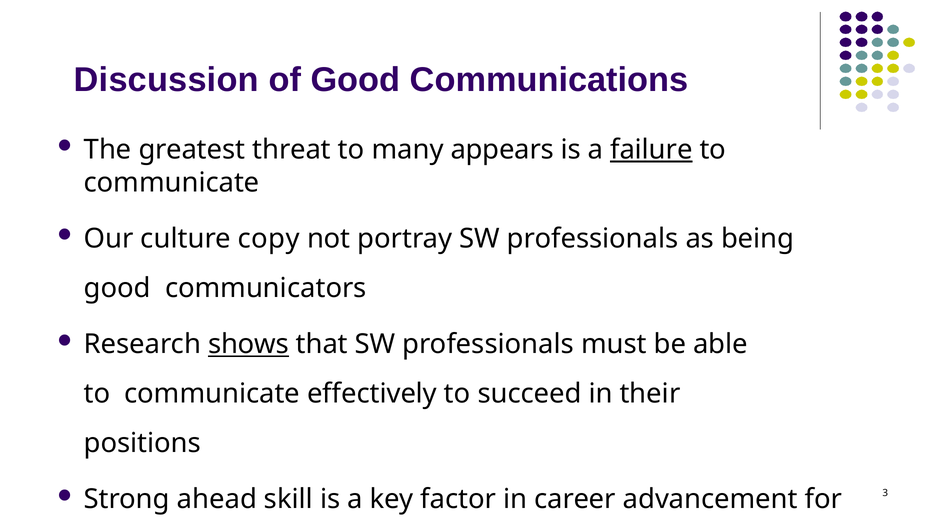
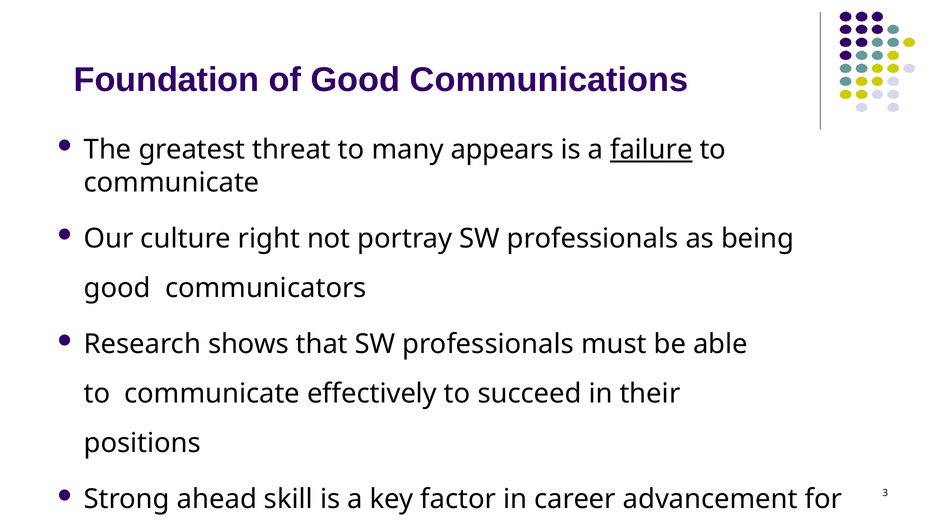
Discussion: Discussion -> Foundation (167, 80)
copy: copy -> right (269, 239)
shows underline: present -> none (249, 344)
